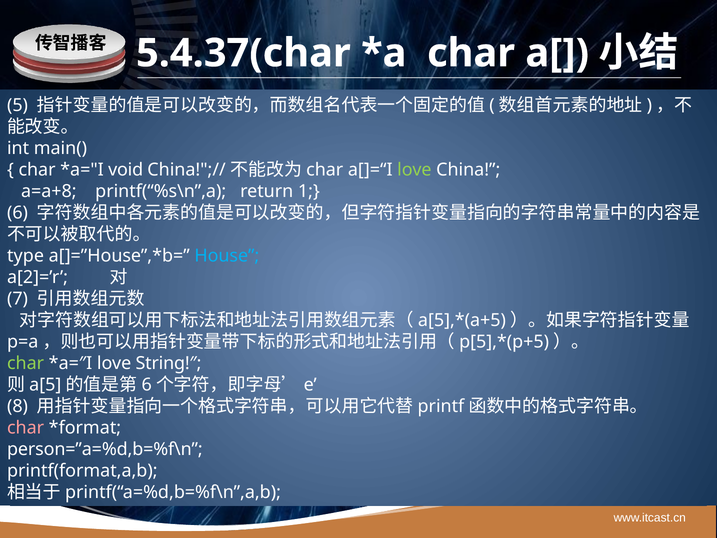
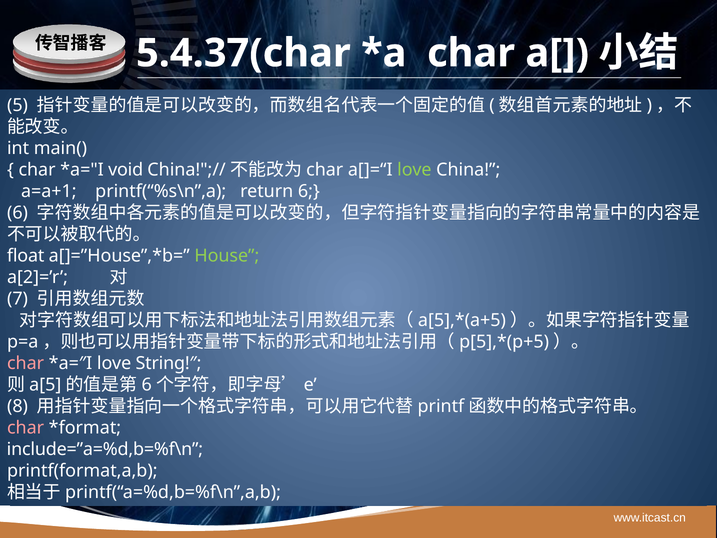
a=a+8: a=a+8 -> a=a+1 (49, 191)
return 1: 1 -> 6 (309, 191)
type: type -> float (26, 256)
House colour: light blue -> light green (227, 256)
char colour: light green -> pink (26, 363)
person=”a=%d,b=%f\n: person=”a=%d,b=%f\n -> include=”a=%d,b=%f\n (105, 449)
